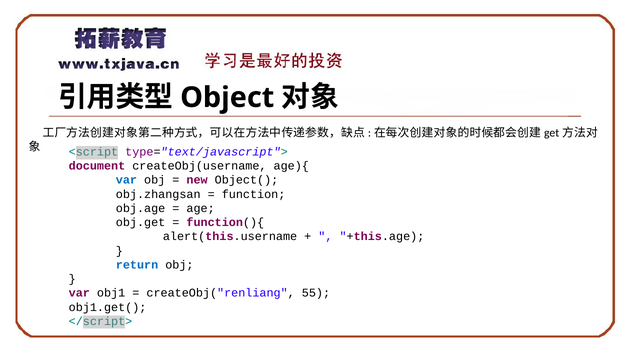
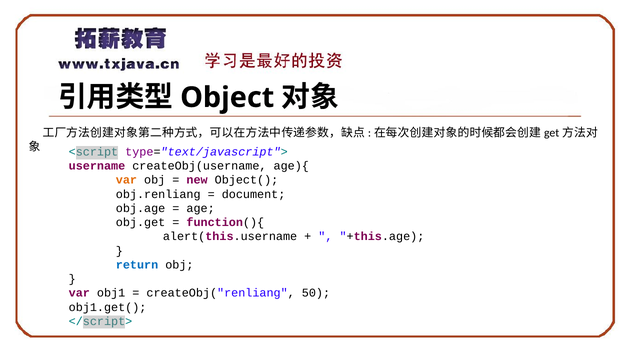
document: document -> username (97, 166)
var colour: blue -> orange (126, 180)
obj.zhangsan: obj.zhangsan -> obj.renliang (158, 194)
function: function -> document (254, 194)
55: 55 -> 50 (316, 293)
